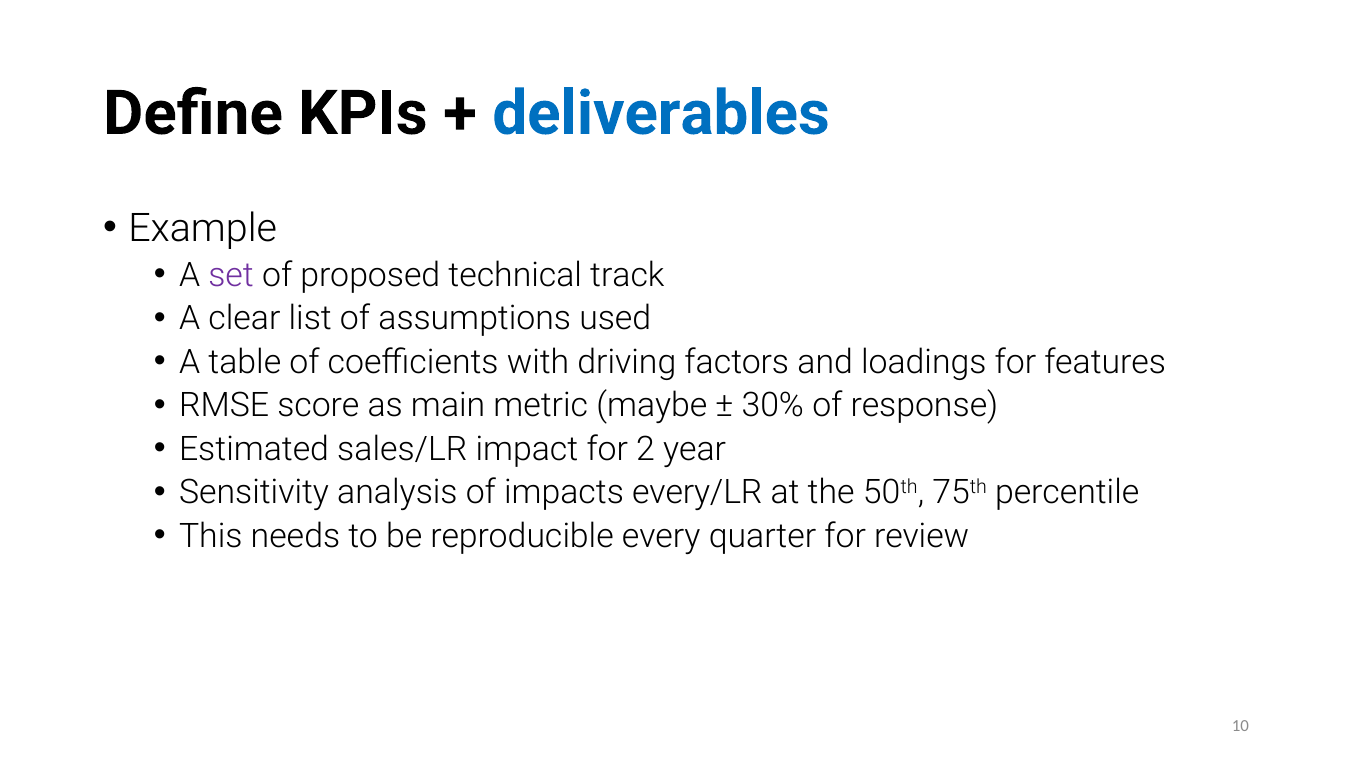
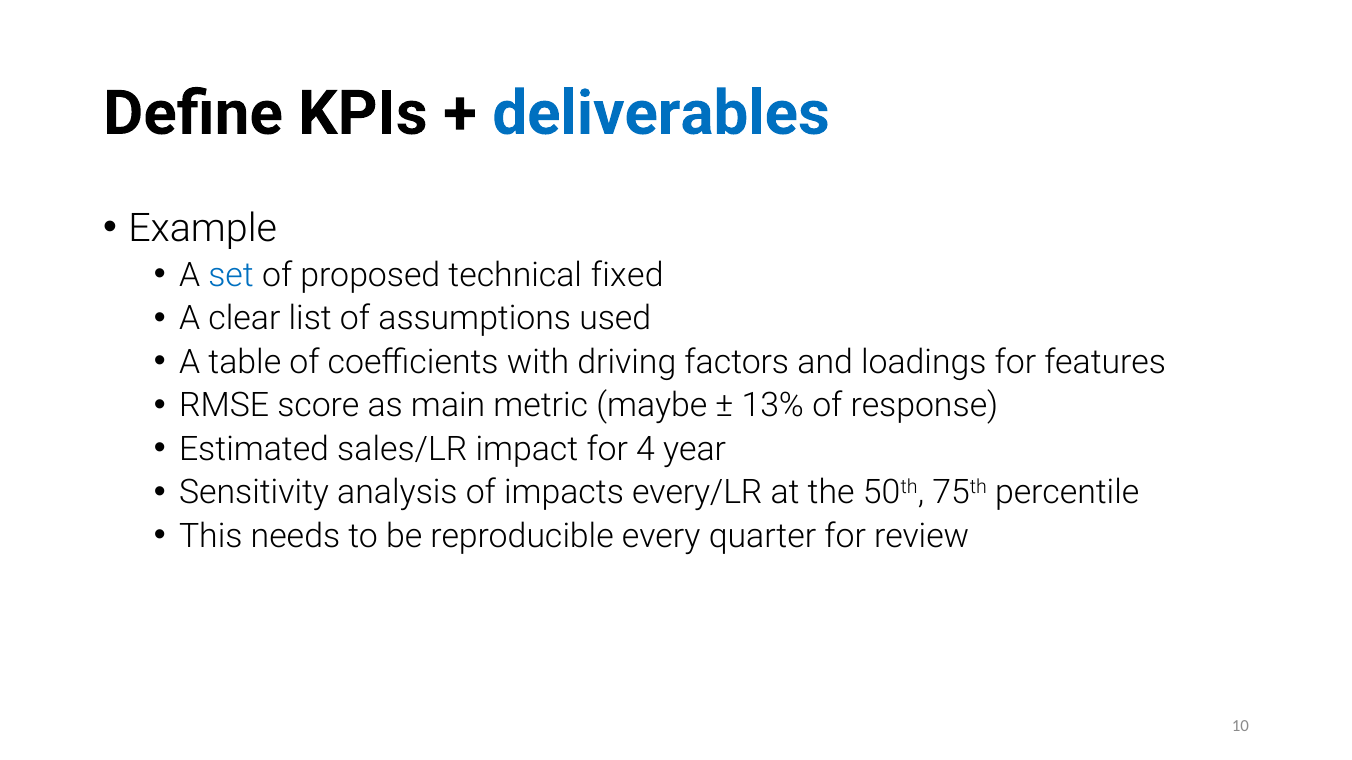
set colour: purple -> blue (231, 275)
track: track -> fixed (627, 275)
30%: 30% -> 13% (773, 406)
2: 2 -> 4 (646, 449)
